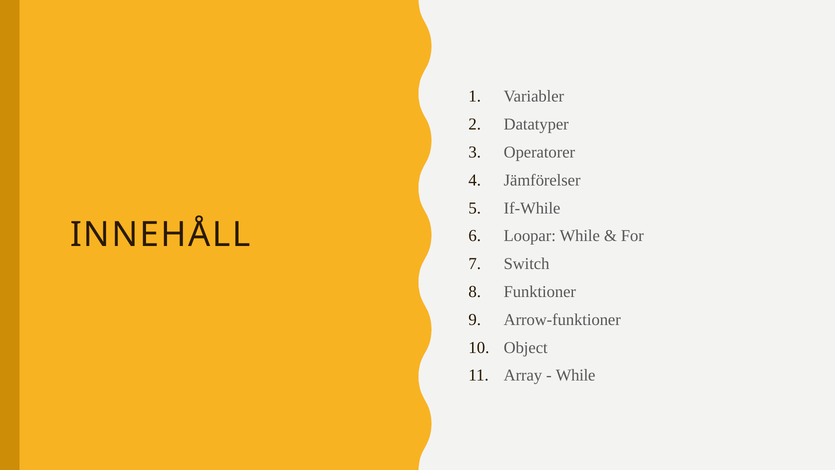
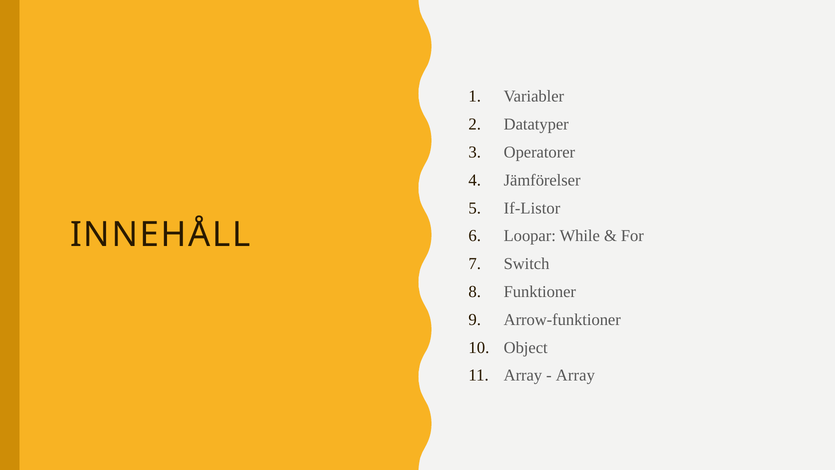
If-While: If-While -> If-Listor (532, 208)
While: While -> Array (575, 375)
